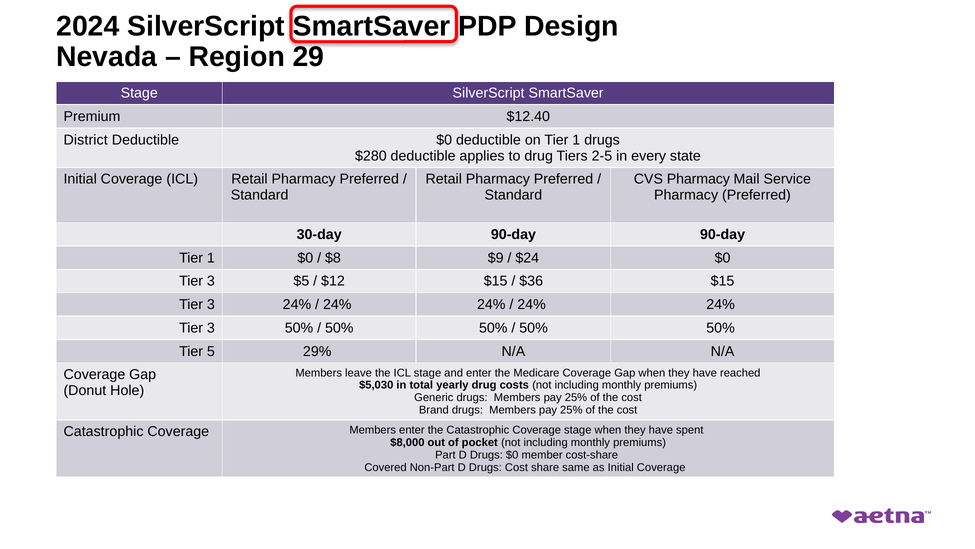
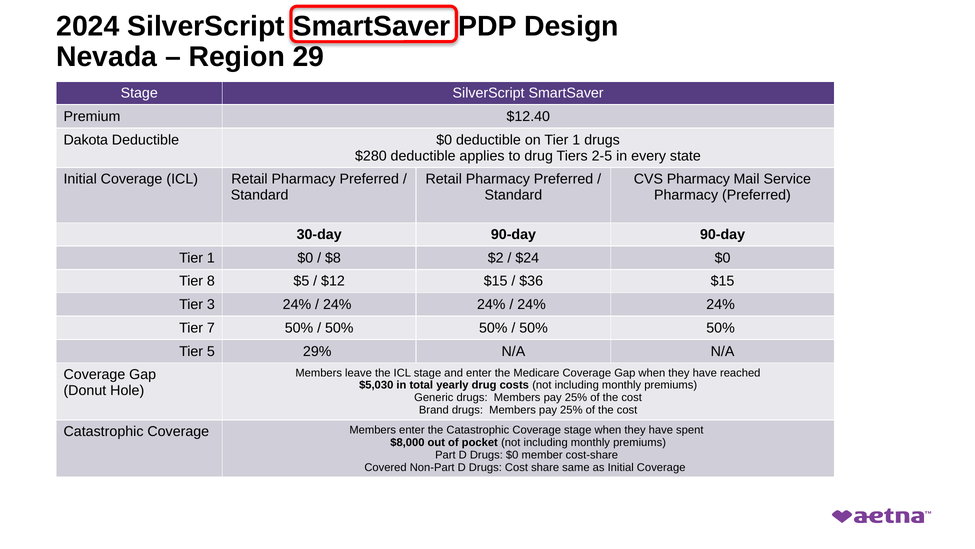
District: District -> Dakota (86, 140)
$9: $9 -> $2 (496, 258)
3: 3 -> 8 (211, 281)
3: 3 -> 7 (211, 328)
